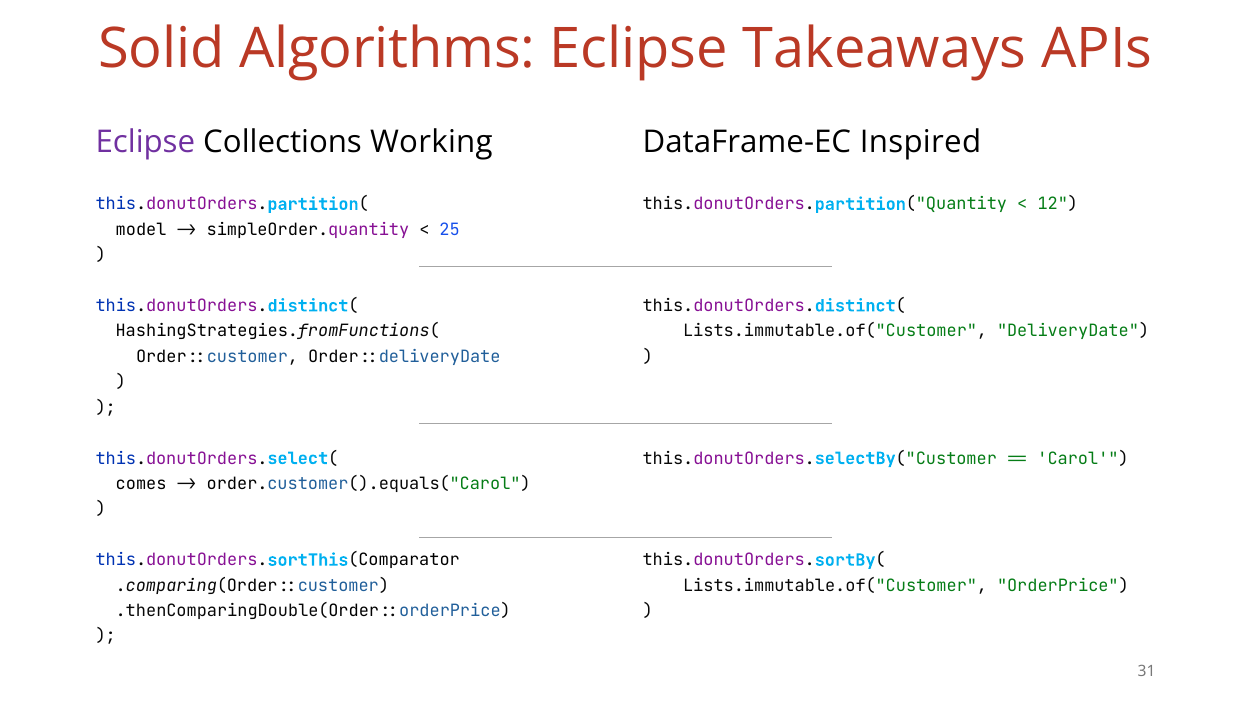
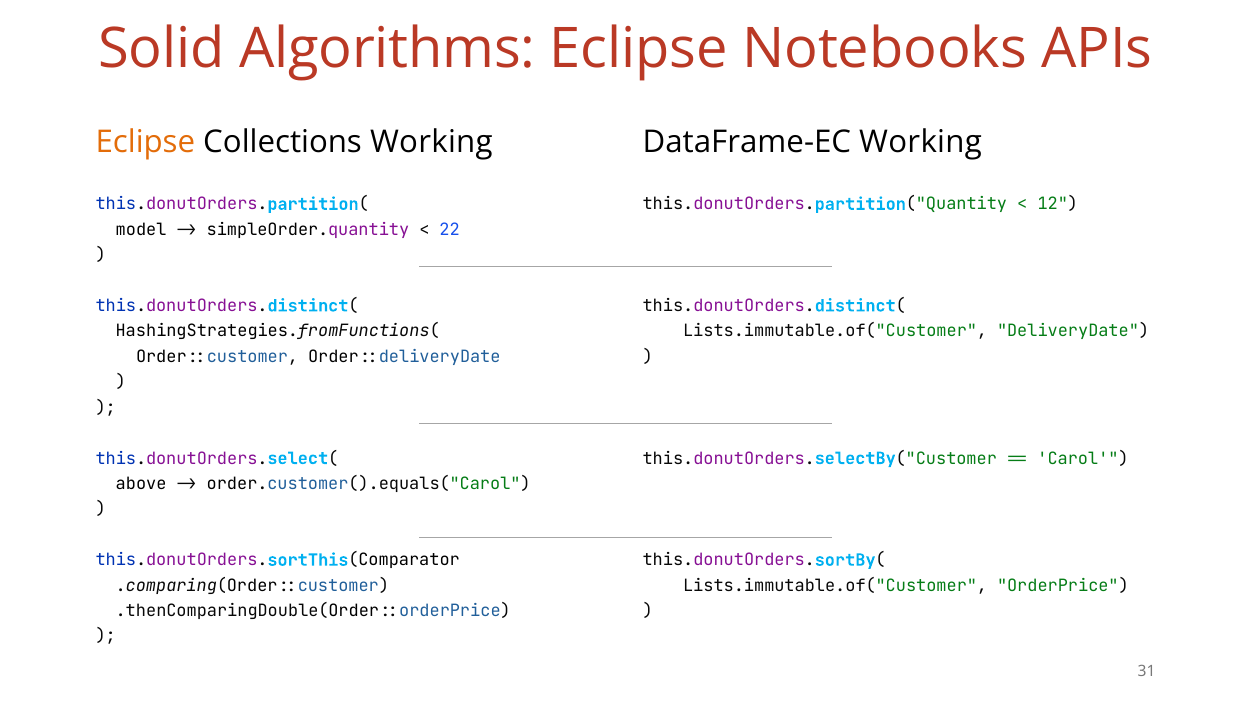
Takeaways: Takeaways -> Notebooks (885, 49)
Eclipse colour: purple -> orange (145, 143)
DataFrame-EC Inspired: Inspired -> Working (921, 143)
25: 25 -> 22 (450, 229)
comes: comes -> above (141, 484)
